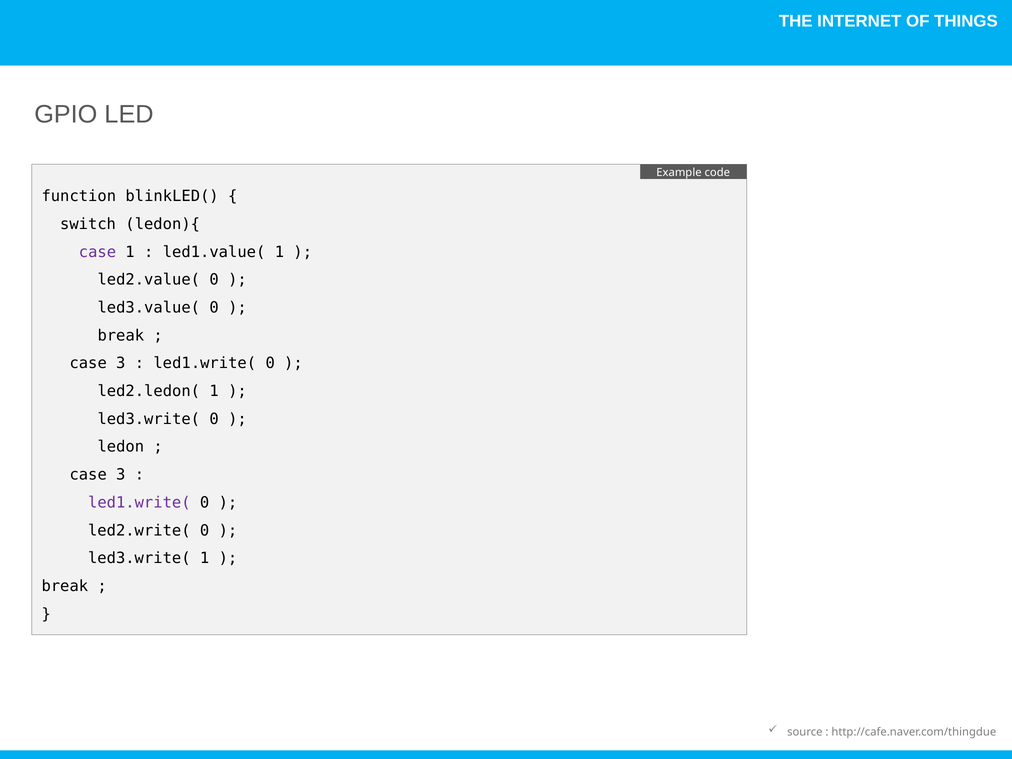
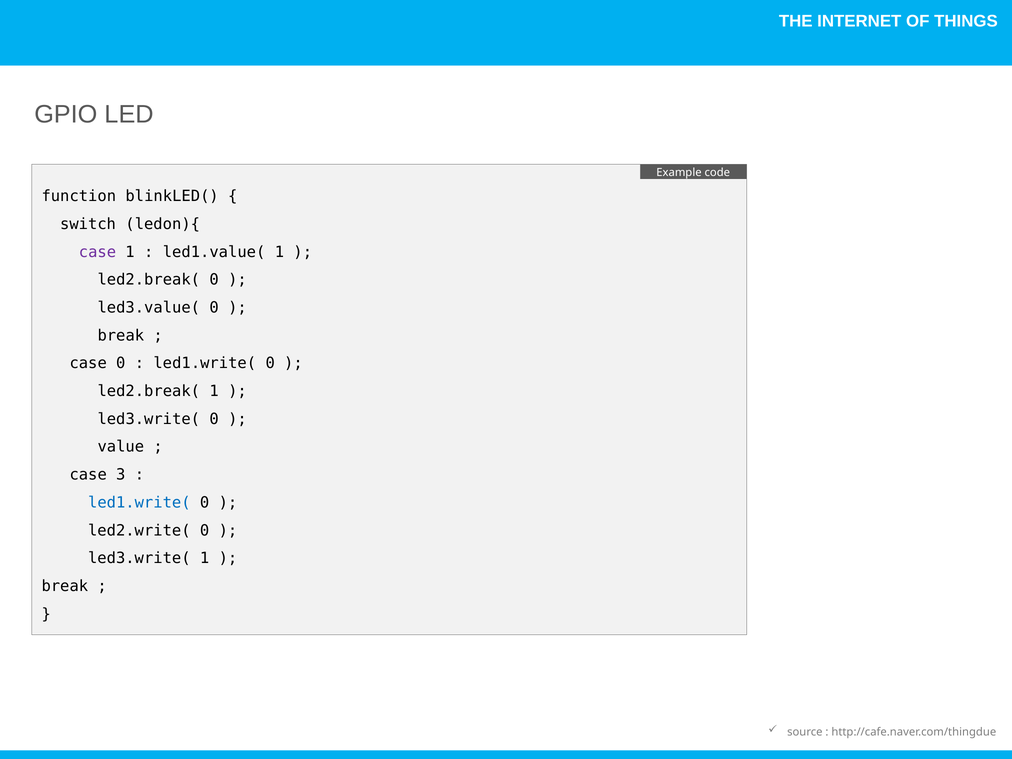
led2.value(: led2.value( -> led2.break( (149, 280)
3: 3 -> 0 (121, 363)
led2.ledon(: led2.ledon( -> led2.break( (149, 391)
ledon: ledon -> value (121, 447)
led1.write( colour: purple -> blue (139, 503)
